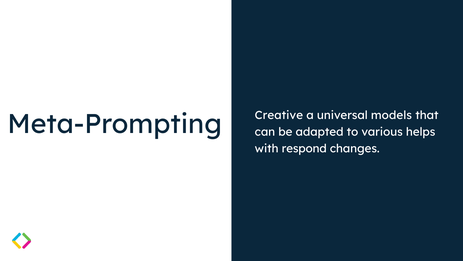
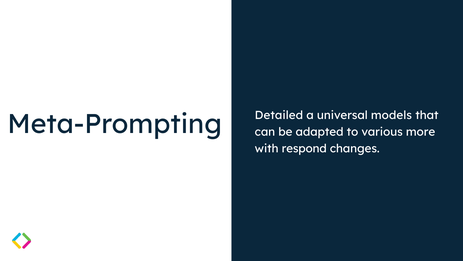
Creative: Creative -> Detailed (279, 115)
helps: helps -> more (421, 132)
